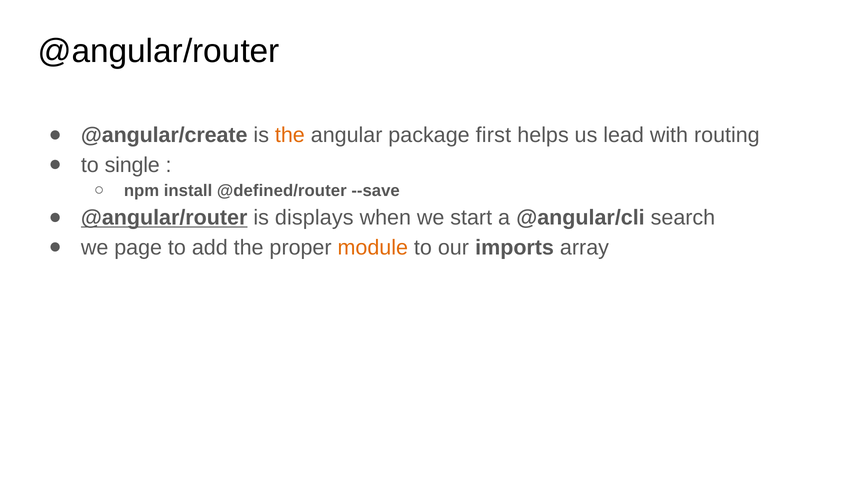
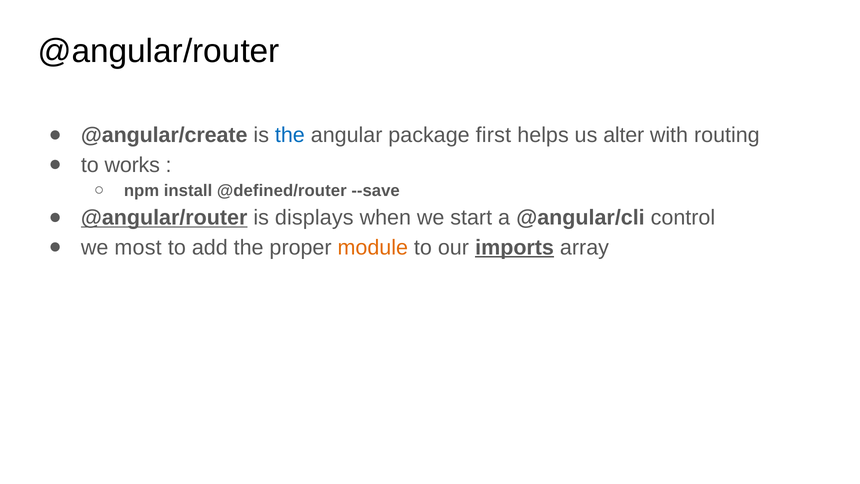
the colour: orange -> blue (290, 135)
lead: lead -> alter (624, 135)
single: single -> works (132, 165)
search: search -> control (683, 218)
page: page -> most (138, 247)
imports underline: none -> present (515, 247)
